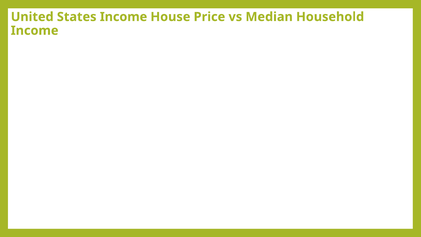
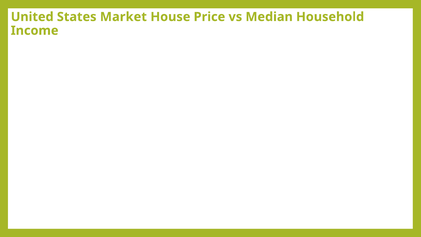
States Income: Income -> Market (123, 17)
